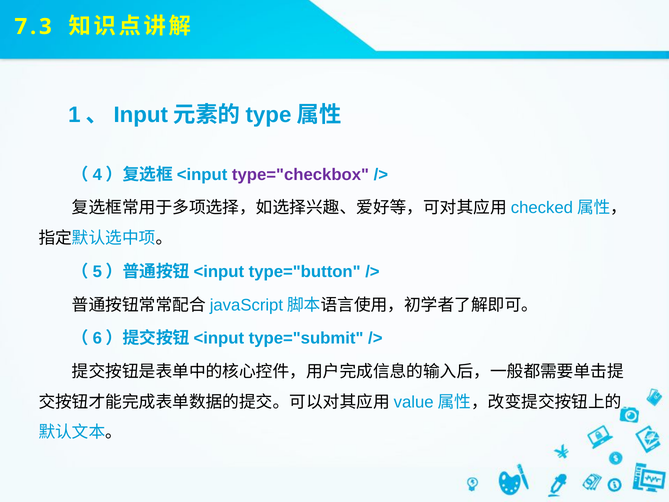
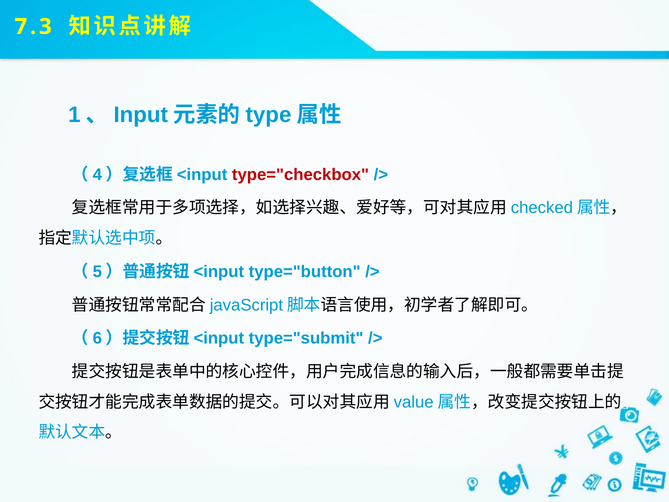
type="checkbox colour: purple -> red (301, 174)
